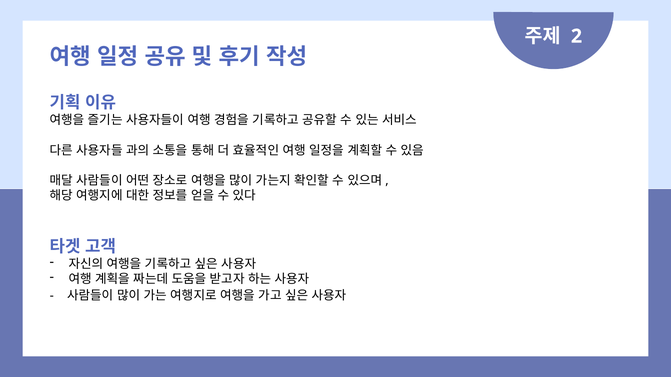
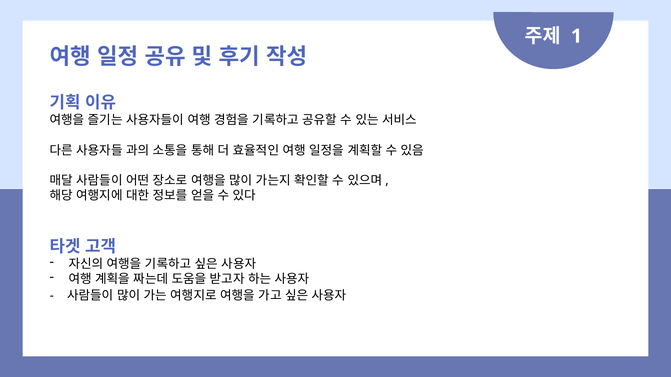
2: 2 -> 1 (576, 36)
